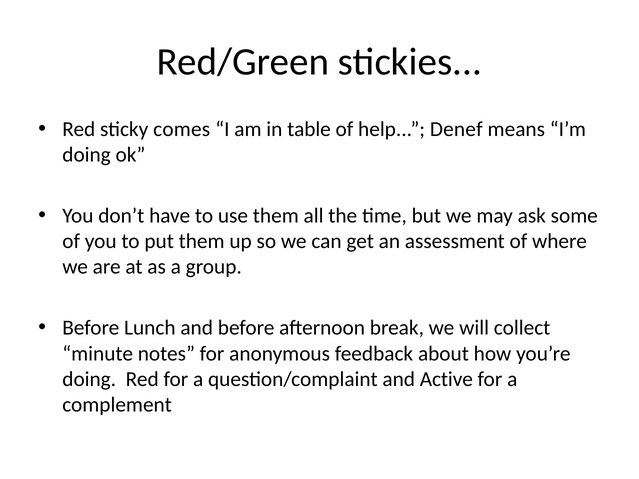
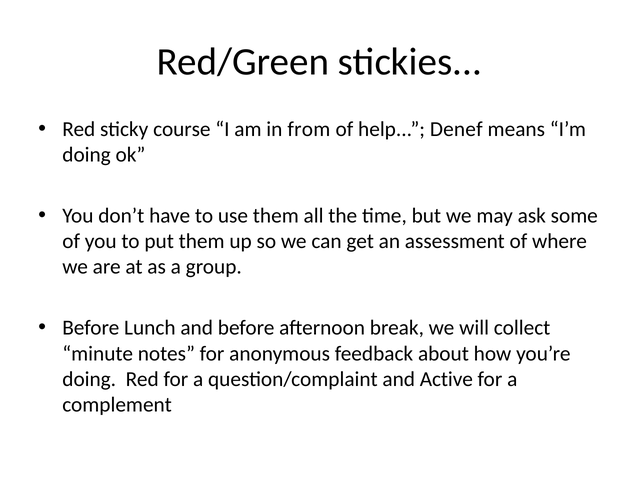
comes: comes -> course (182, 129)
table: table -> from (309, 129)
